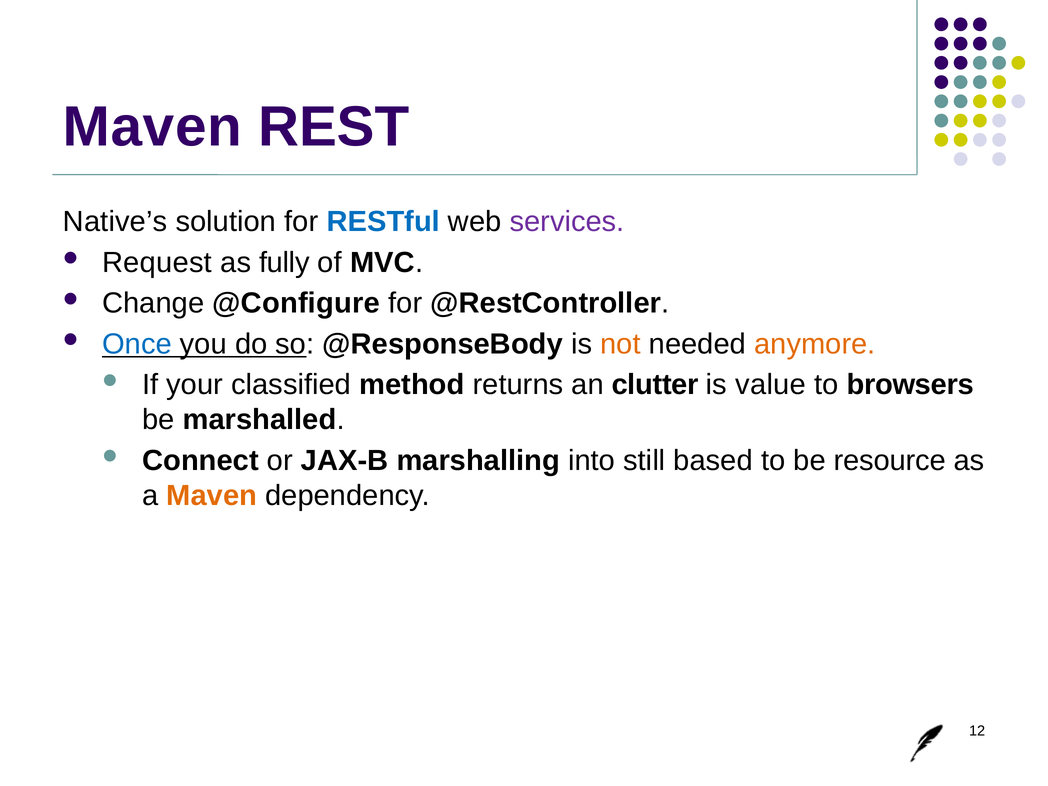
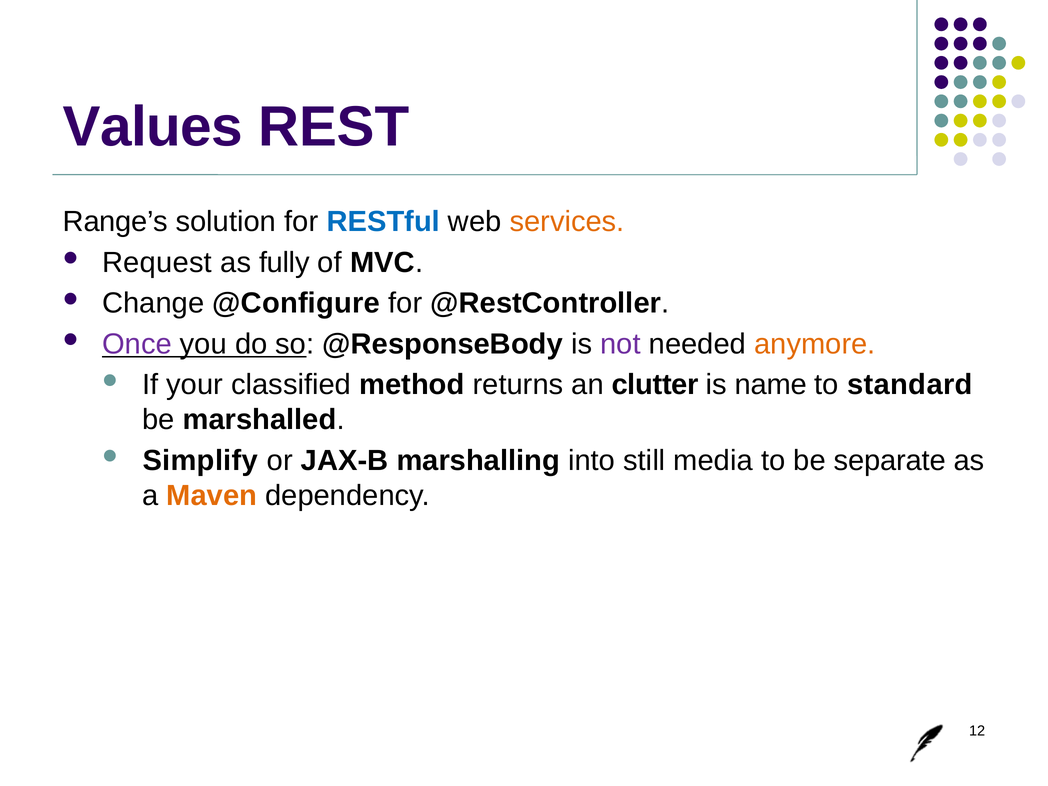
Maven: Maven -> Values (153, 127)
Native’s: Native’s -> Range’s (115, 222)
services colour: purple -> orange (567, 222)
Once colour: blue -> purple (137, 344)
not colour: orange -> purple (620, 344)
value: value -> name (771, 385)
browsers: browsers -> standard (910, 385)
Connect: Connect -> Simplify (200, 461)
based: based -> media (713, 461)
resource: resource -> separate (890, 461)
